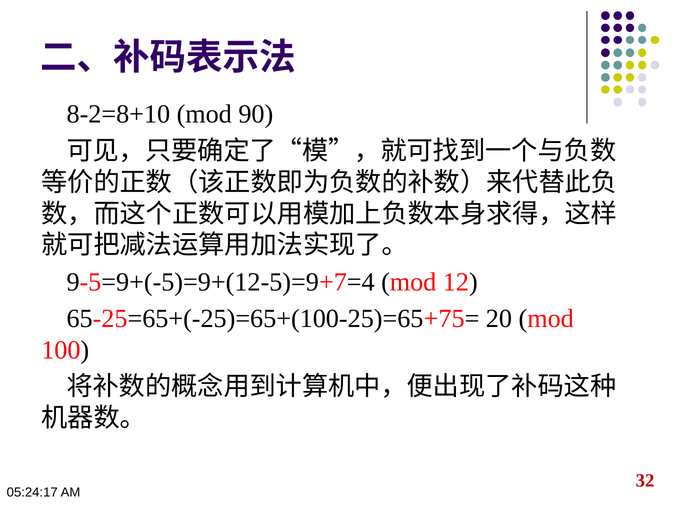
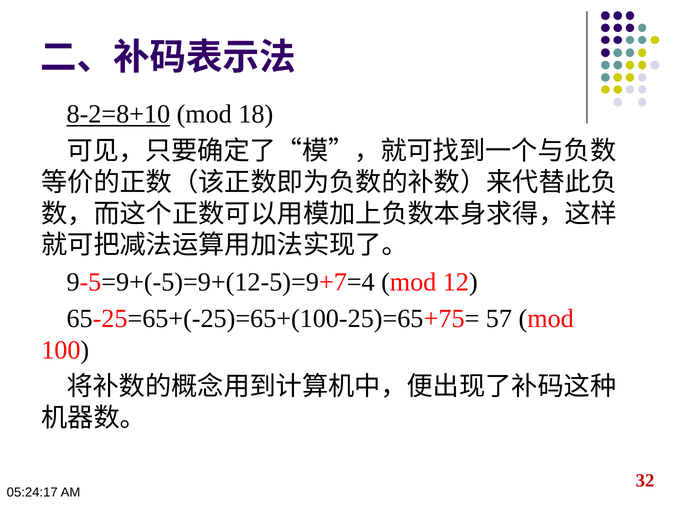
8-2=8+10 underline: none -> present (118, 114)
90: 90 -> 18 (256, 114)
20: 20 -> 57 (499, 319)
